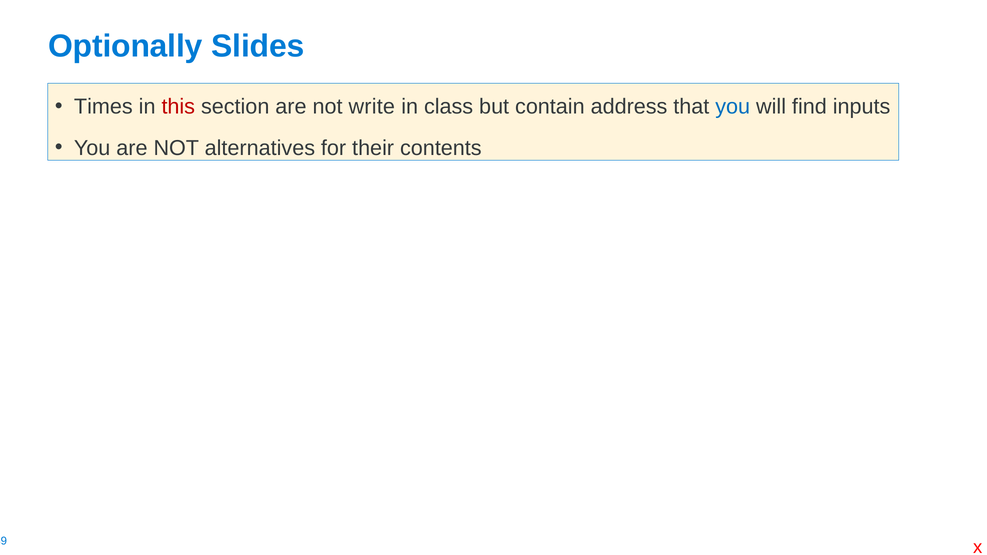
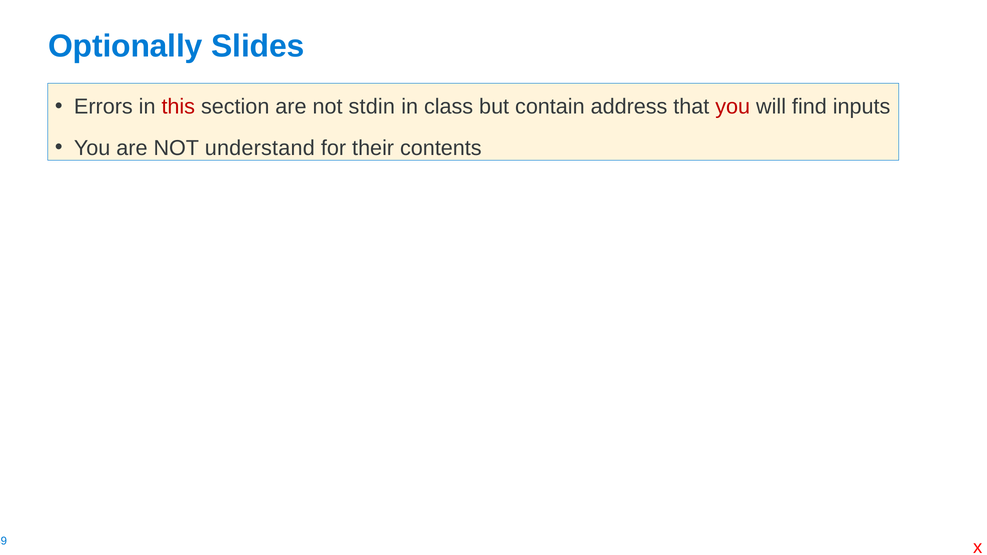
Times: Times -> Errors (103, 107)
write: write -> stdin (372, 107)
you colour: blue -> red (733, 107)
alternatives: alternatives -> understand (260, 148)
